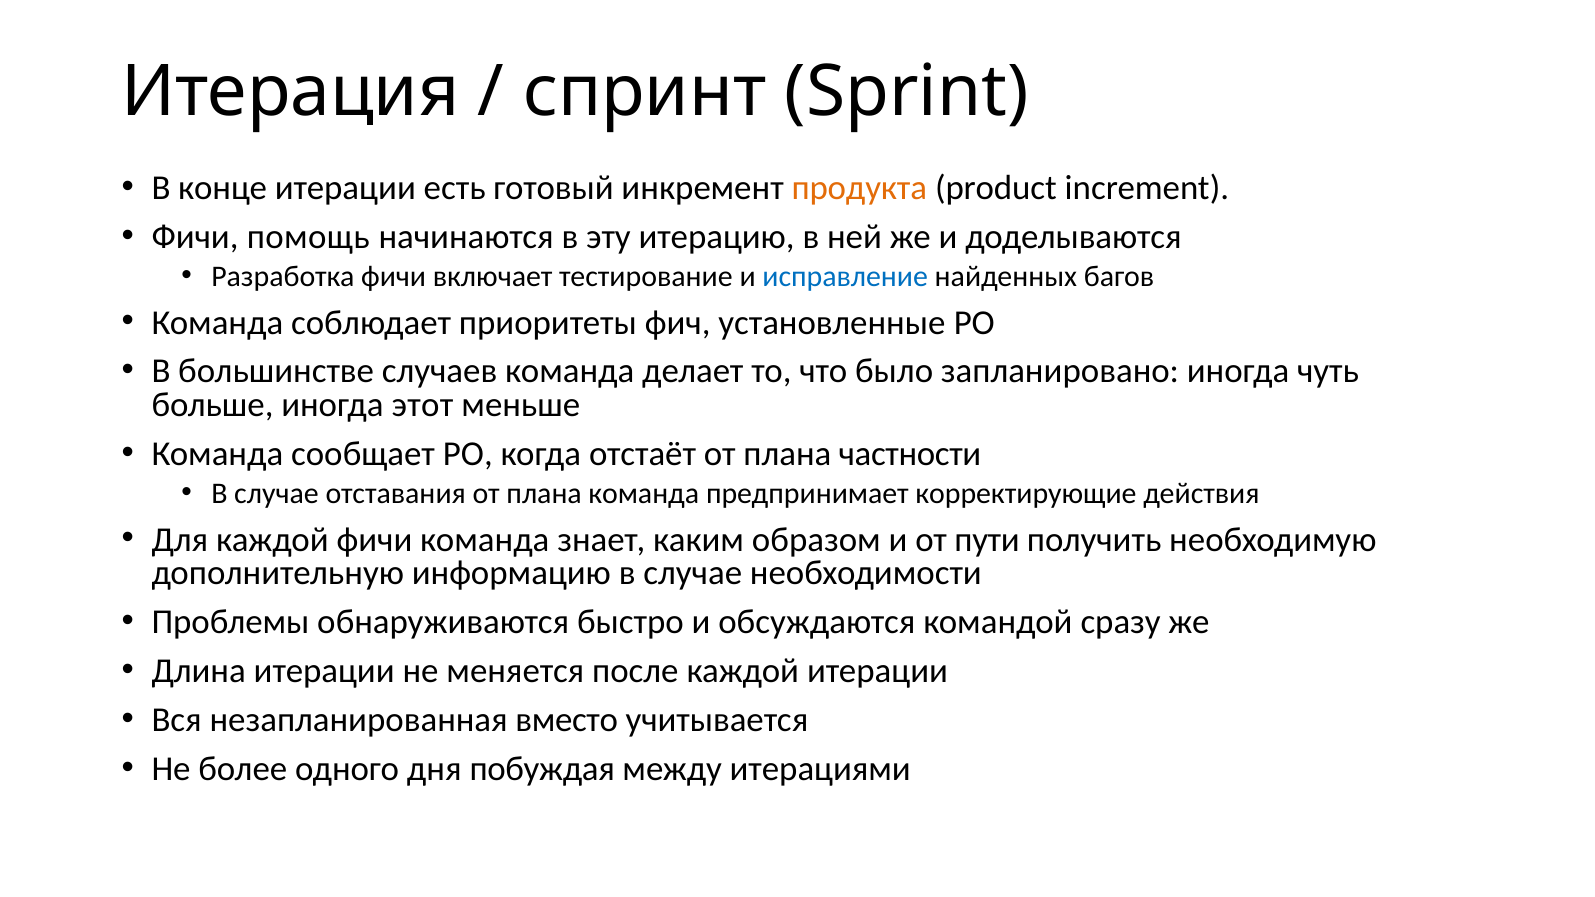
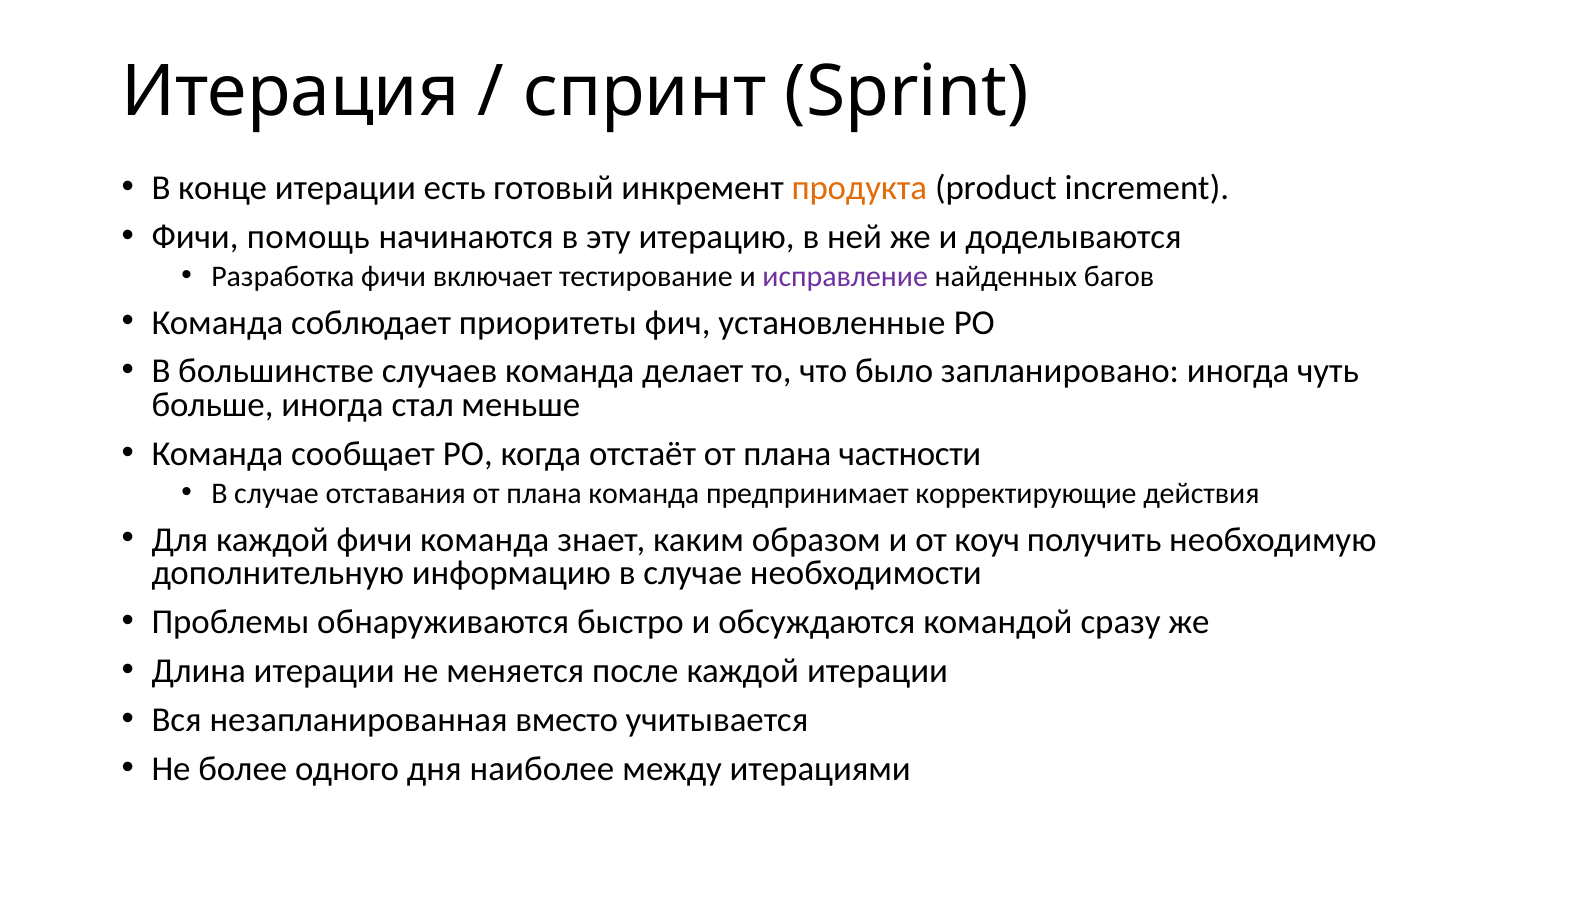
исправление colour: blue -> purple (845, 276)
этот: этот -> стал (423, 405)
пути: пути -> коуч (987, 540)
побуждая: побуждая -> наиболее (542, 769)
